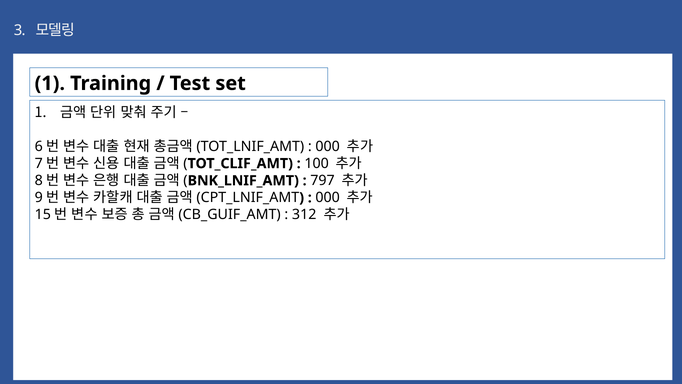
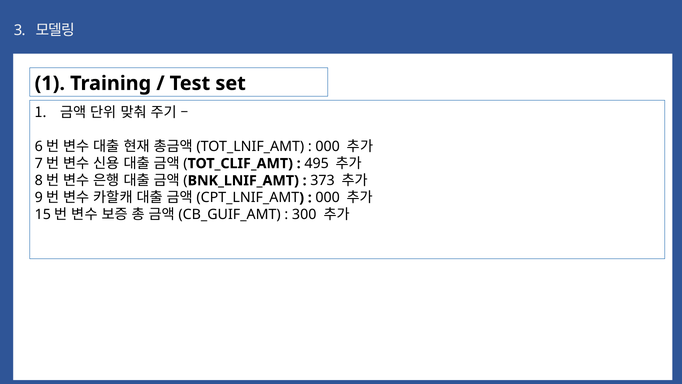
100: 100 -> 495 (317, 163)
797: 797 -> 373 (323, 180)
312: 312 -> 300 (304, 215)
